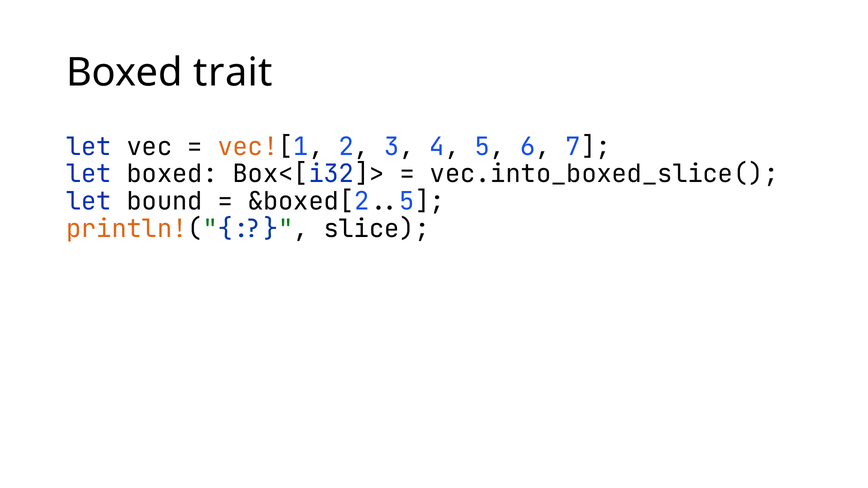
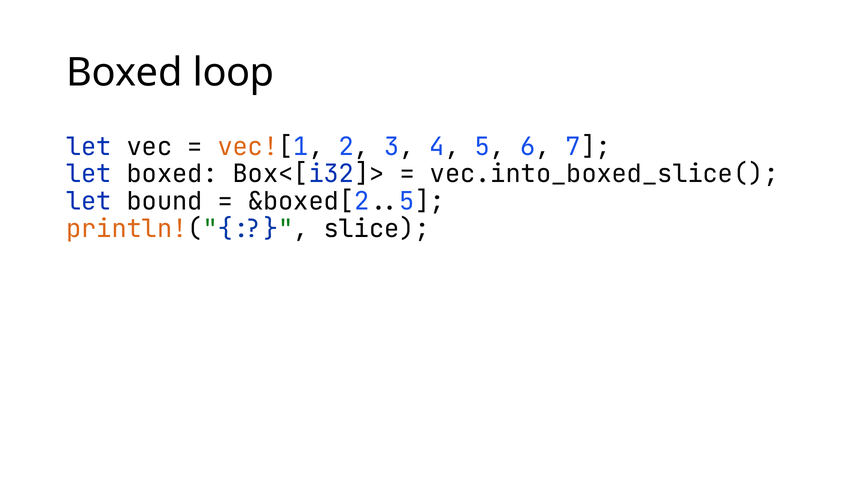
trait: trait -> loop (234, 73)
